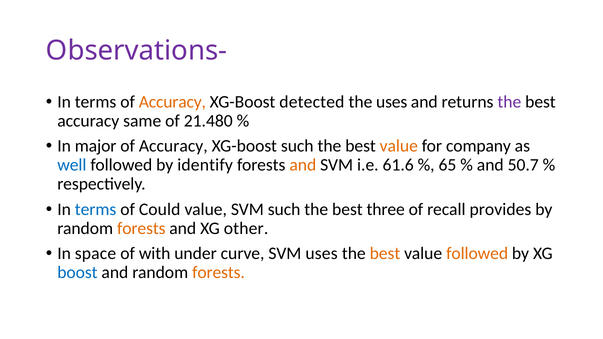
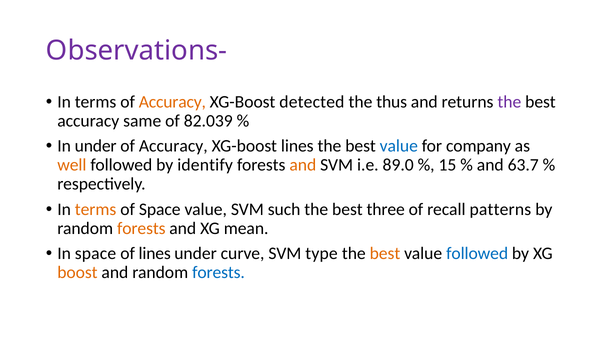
the uses: uses -> thus (392, 102)
21.480: 21.480 -> 82.039 (208, 121)
In major: major -> under (96, 146)
XG-boost such: such -> lines (297, 146)
value colour: orange -> blue (399, 146)
well colour: blue -> orange (72, 165)
61.6: 61.6 -> 89.0 (398, 165)
65: 65 -> 15 (447, 165)
50.7: 50.7 -> 63.7 (523, 165)
terms colour: blue -> orange (96, 210)
of Could: Could -> Space (160, 210)
provides: provides -> patterns (500, 210)
other: other -> mean (246, 229)
of with: with -> lines (155, 254)
SVM uses: uses -> type (322, 254)
followed colour: orange -> blue (477, 254)
boost colour: blue -> orange (77, 273)
forests colour: orange -> blue (219, 273)
